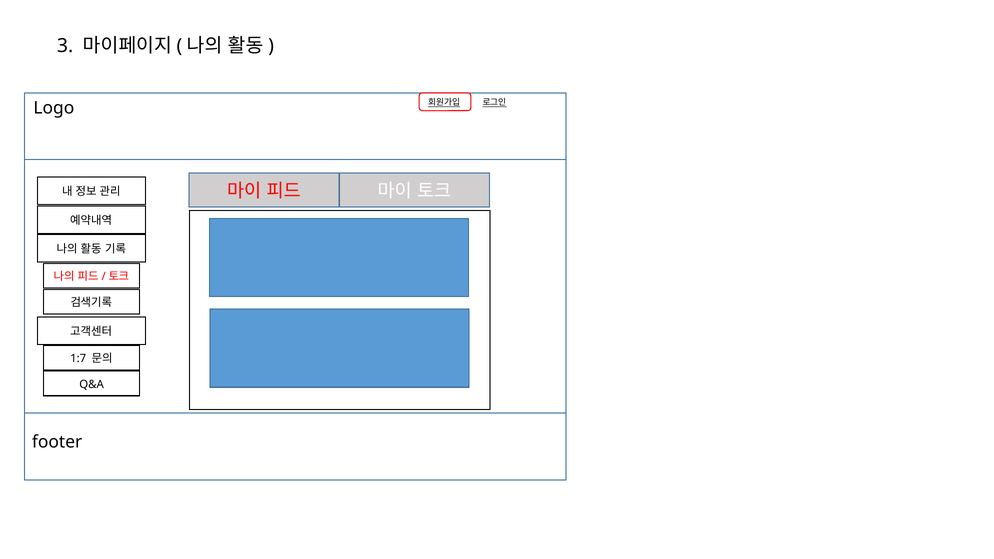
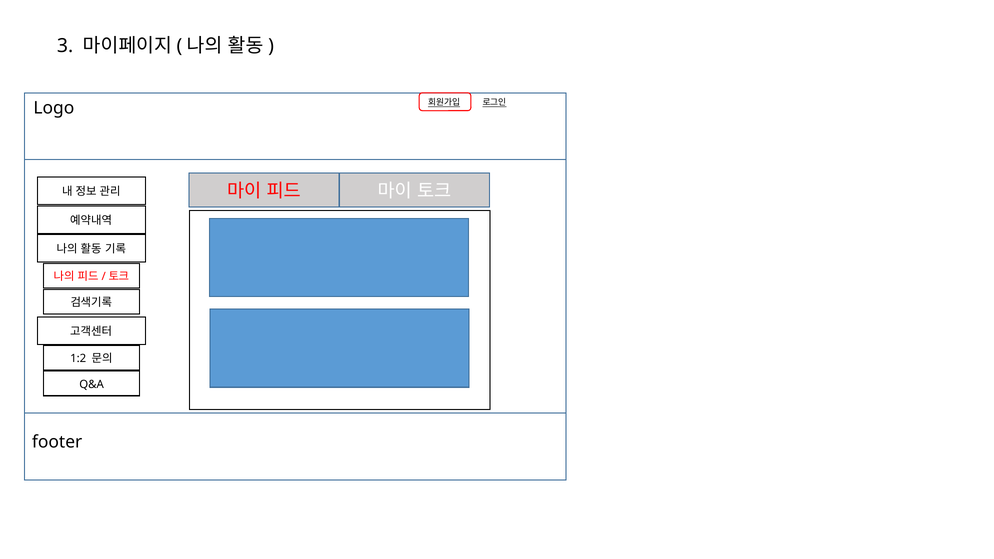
1:7: 1:7 -> 1:2 (78, 359)
